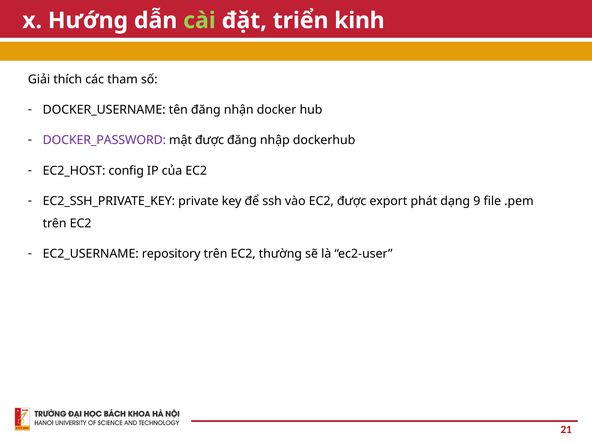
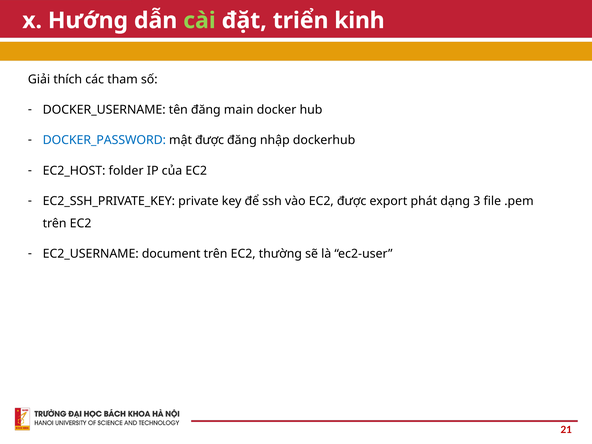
nhận: nhận -> main (239, 110)
DOCKER_PASSWORD colour: purple -> blue (104, 140)
config: config -> folder (126, 171)
9: 9 -> 3 (477, 201)
repository: repository -> document (171, 254)
